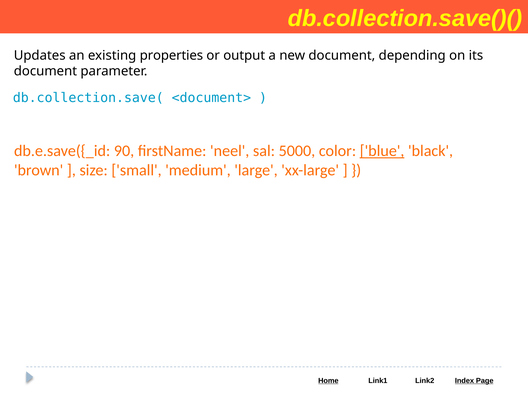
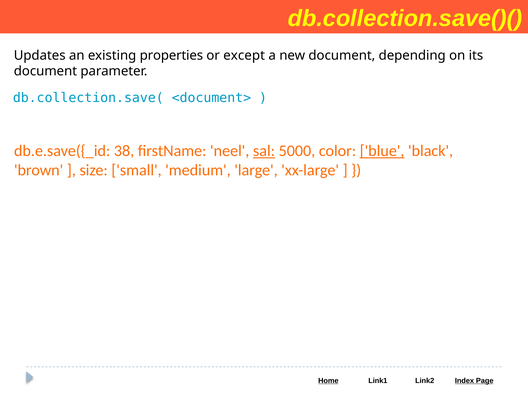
output: output -> except (244, 55)
90: 90 -> 38 (124, 151)
sal underline: none -> present (264, 151)
